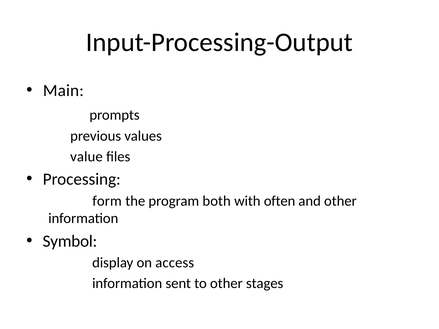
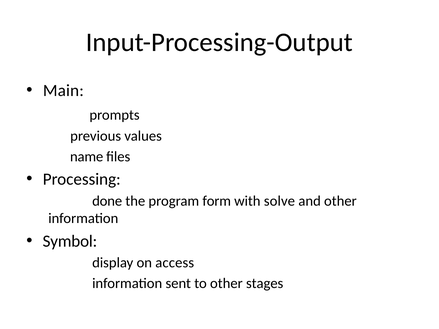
value: value -> name (87, 157)
form: form -> done (107, 201)
both: both -> form (217, 201)
often: often -> solve (279, 201)
